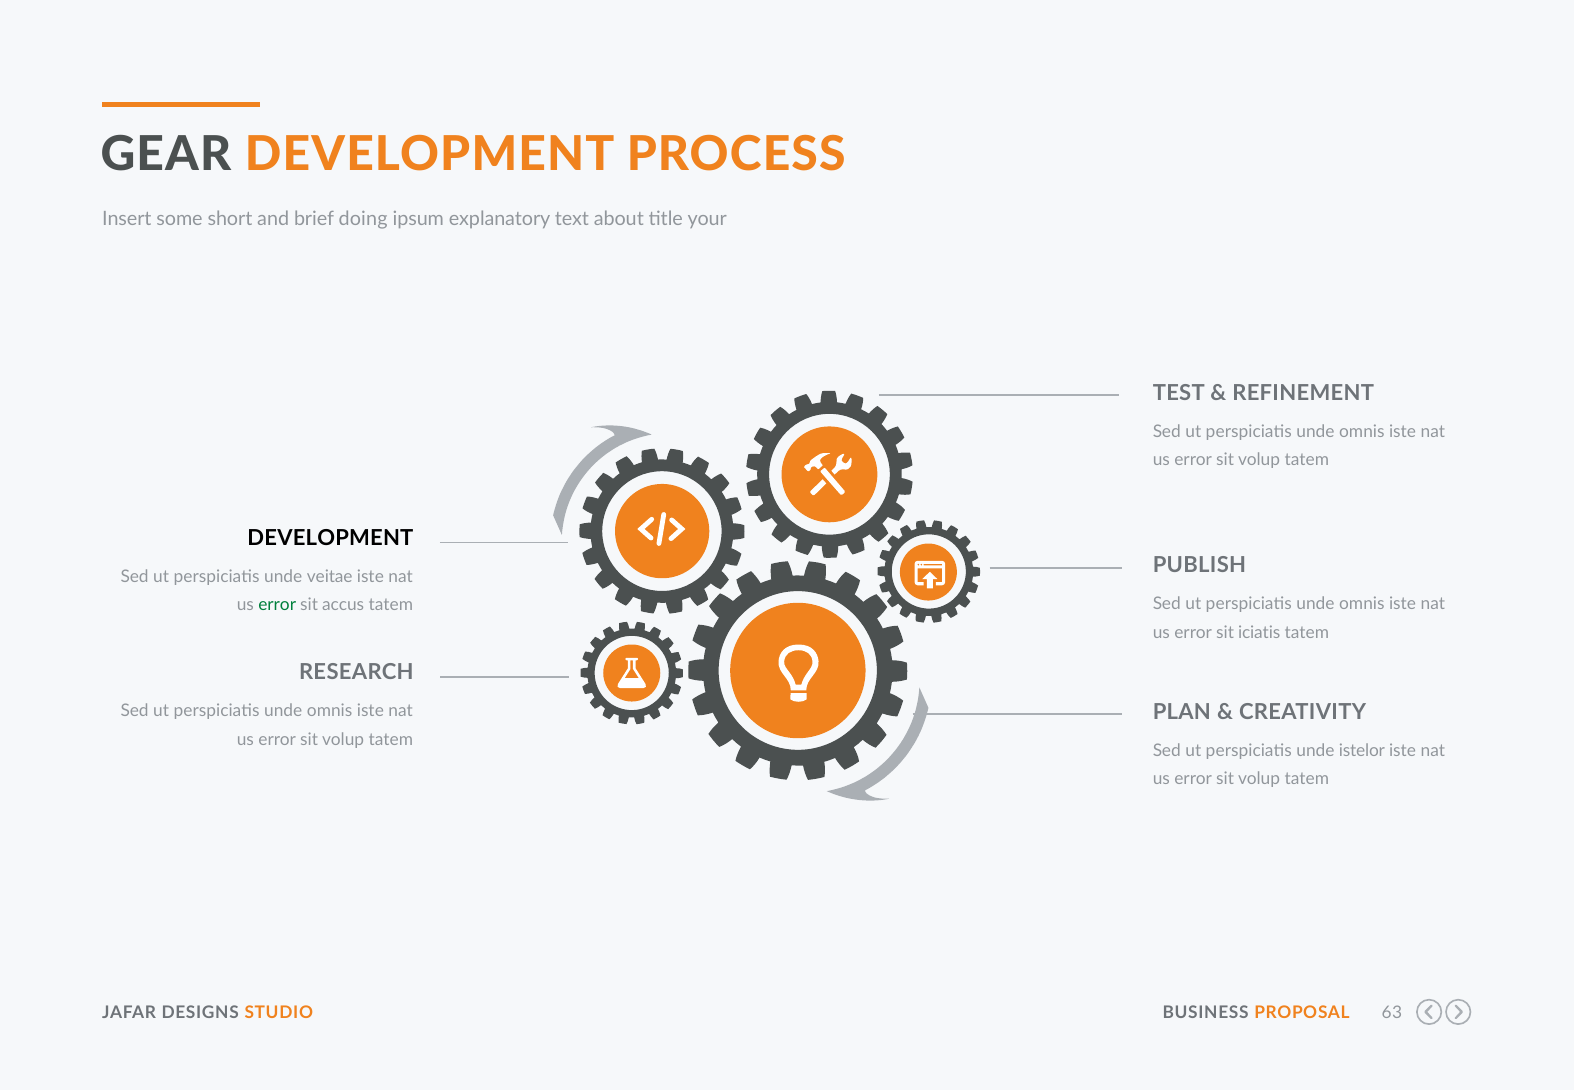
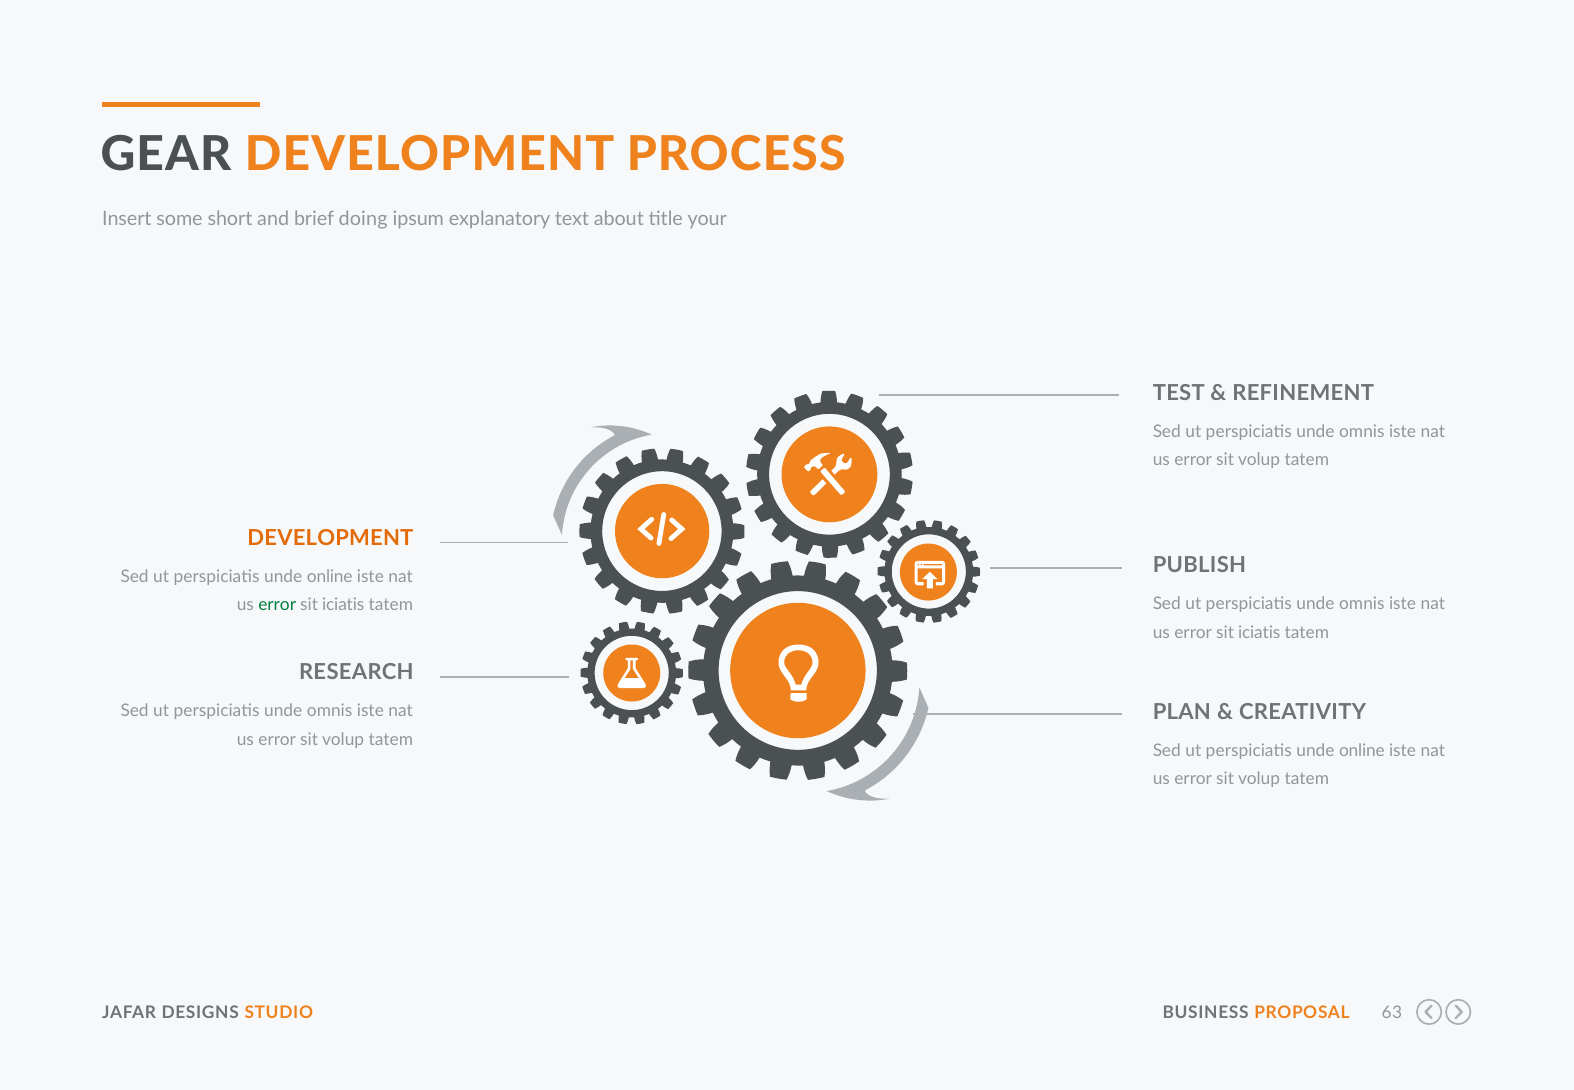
DEVELOPMENT colour: black -> orange (330, 538)
veitae: veitae -> online (330, 576)
accus: accus -> iciatis (343, 605)
istelor: istelor -> online (1362, 750)
